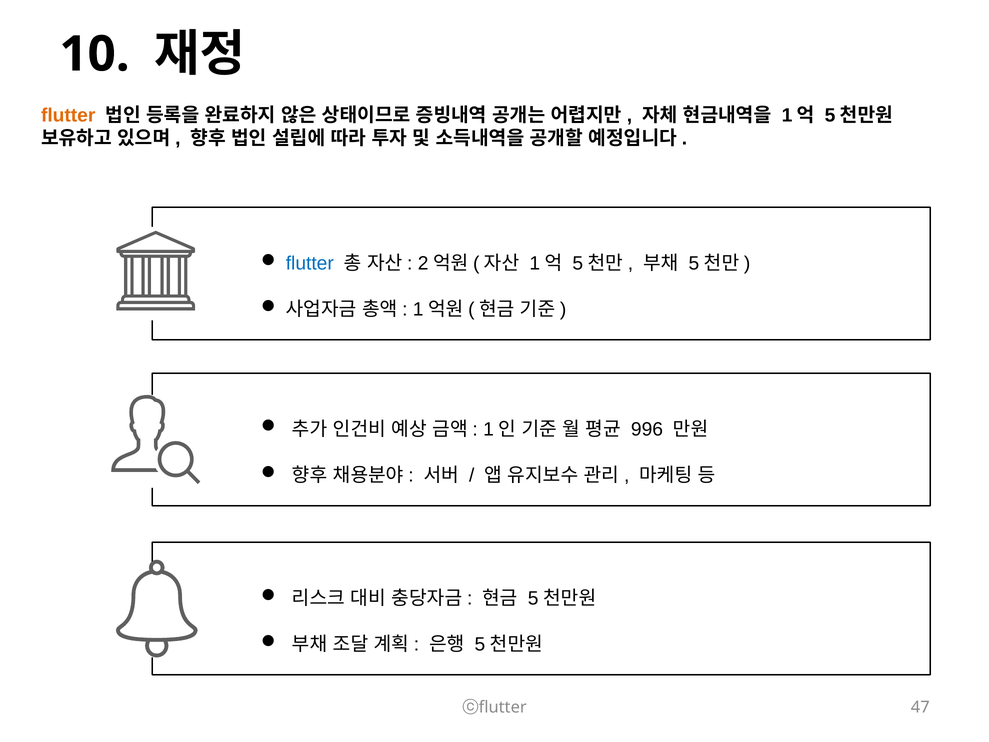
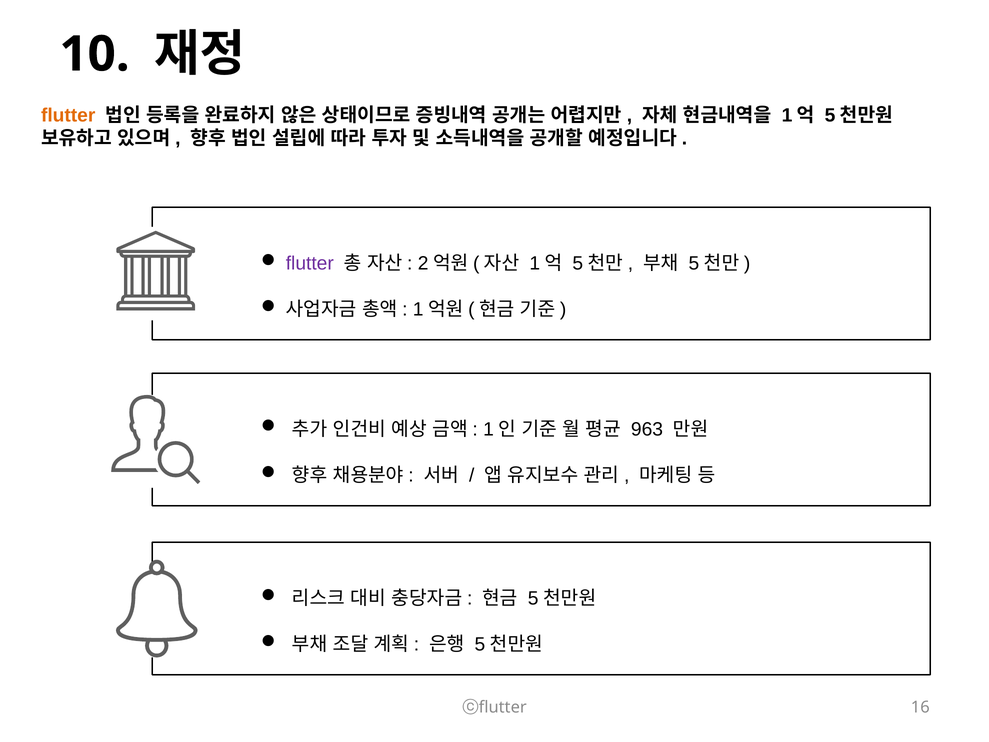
flutter colour: blue -> purple (310, 263)
996: 996 -> 963 (647, 429)
47: 47 -> 16 (920, 707)
